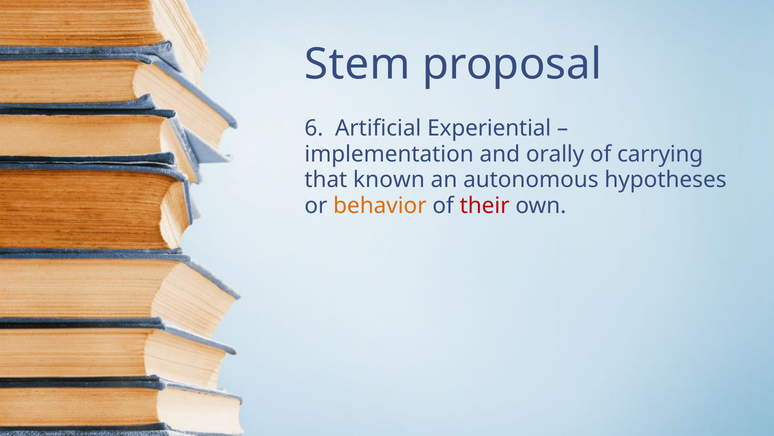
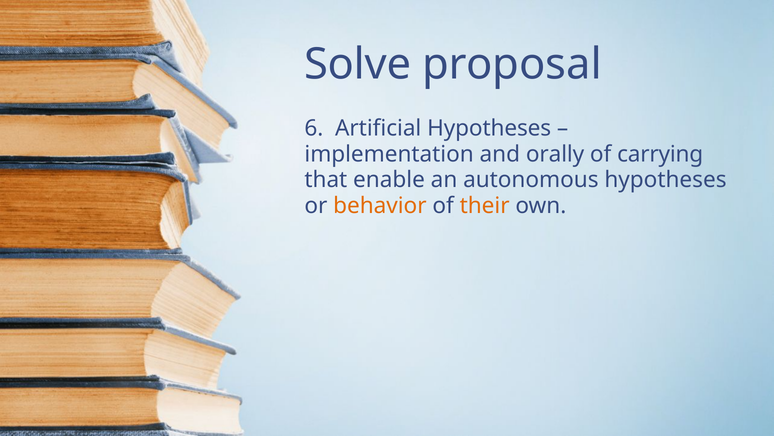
Stem: Stem -> Solve (358, 64)
Artificial Experiential: Experiential -> Hypotheses (489, 128)
known: known -> enable (389, 180)
their colour: red -> orange (485, 205)
